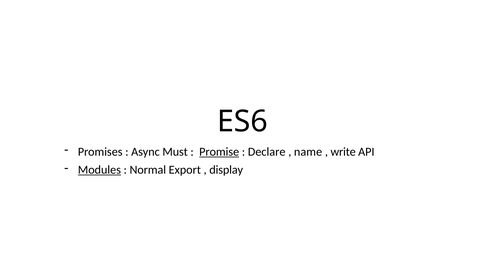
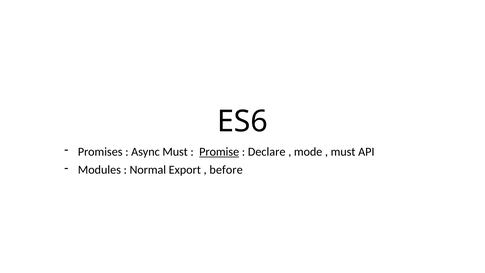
name: name -> mode (308, 152)
write: write -> must (343, 152)
Modules underline: present -> none (99, 170)
display: display -> before (226, 170)
